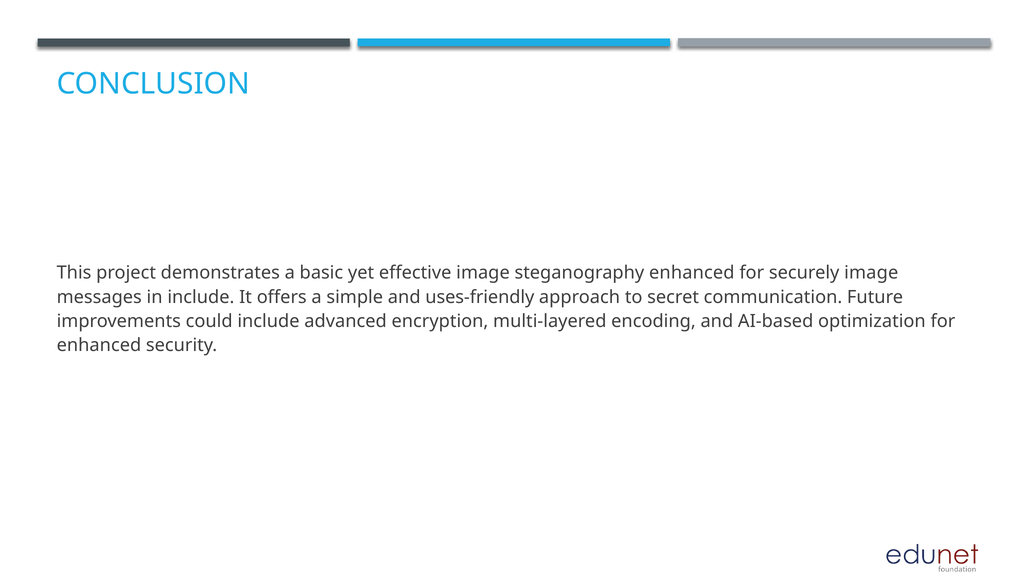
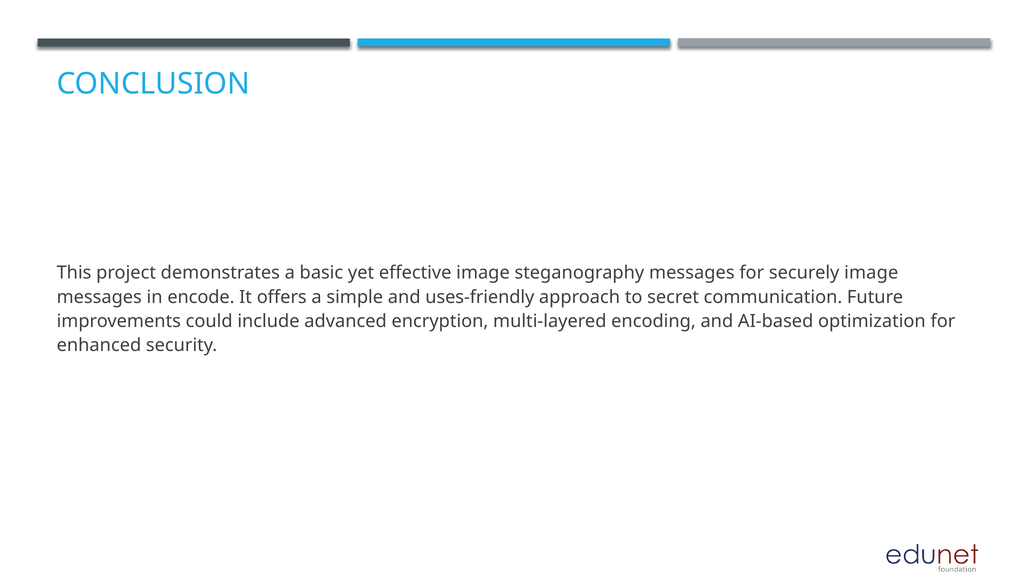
steganography enhanced: enhanced -> messages (692, 273)
in include: include -> encode (201, 297)
